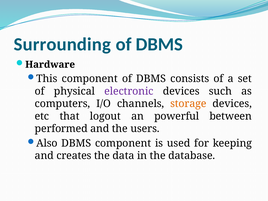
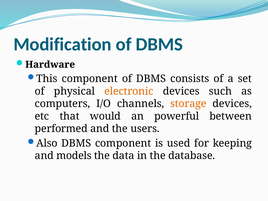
Surrounding: Surrounding -> Modification (62, 44)
electronic colour: purple -> orange (129, 91)
logout: logout -> would (105, 116)
creates: creates -> models (74, 156)
